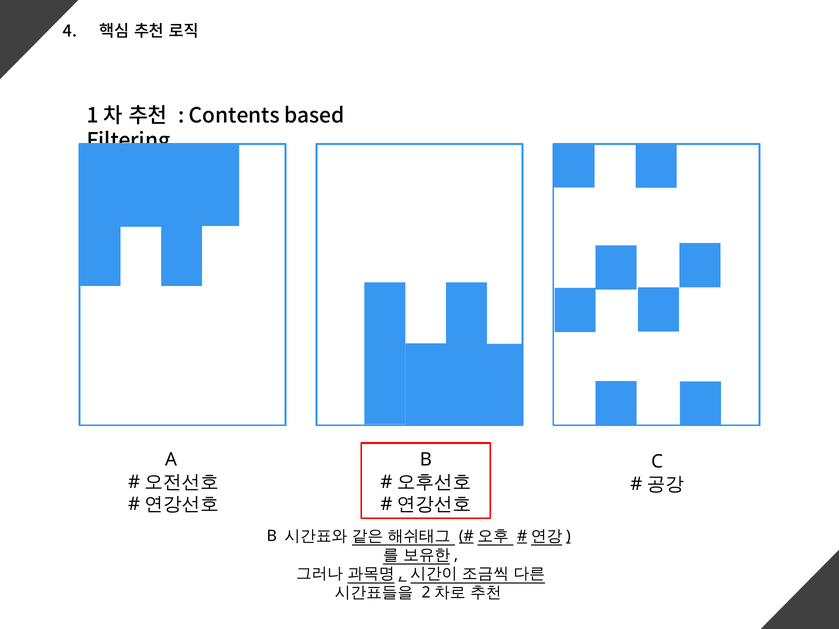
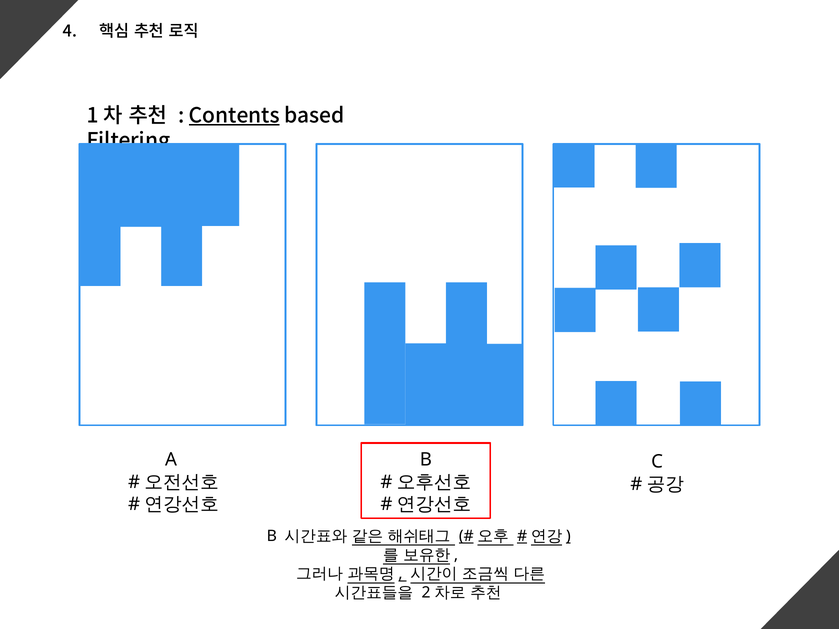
Contents underline: none -> present (234, 116)
